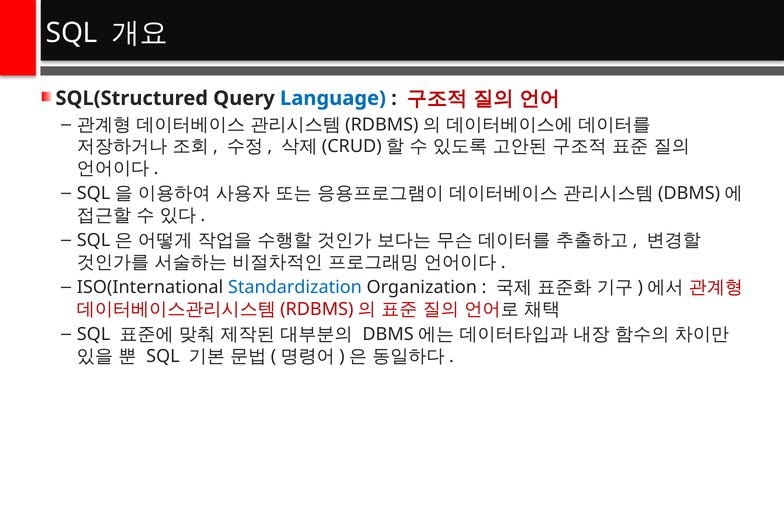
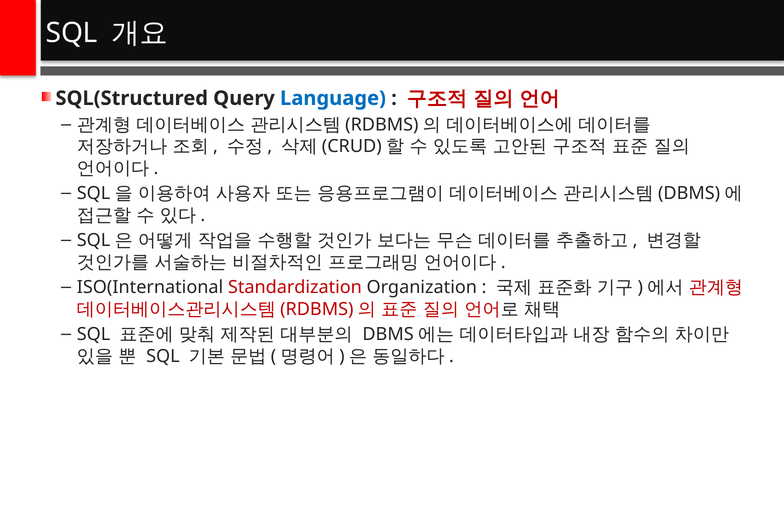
Standardization colour: blue -> red (295, 288)
